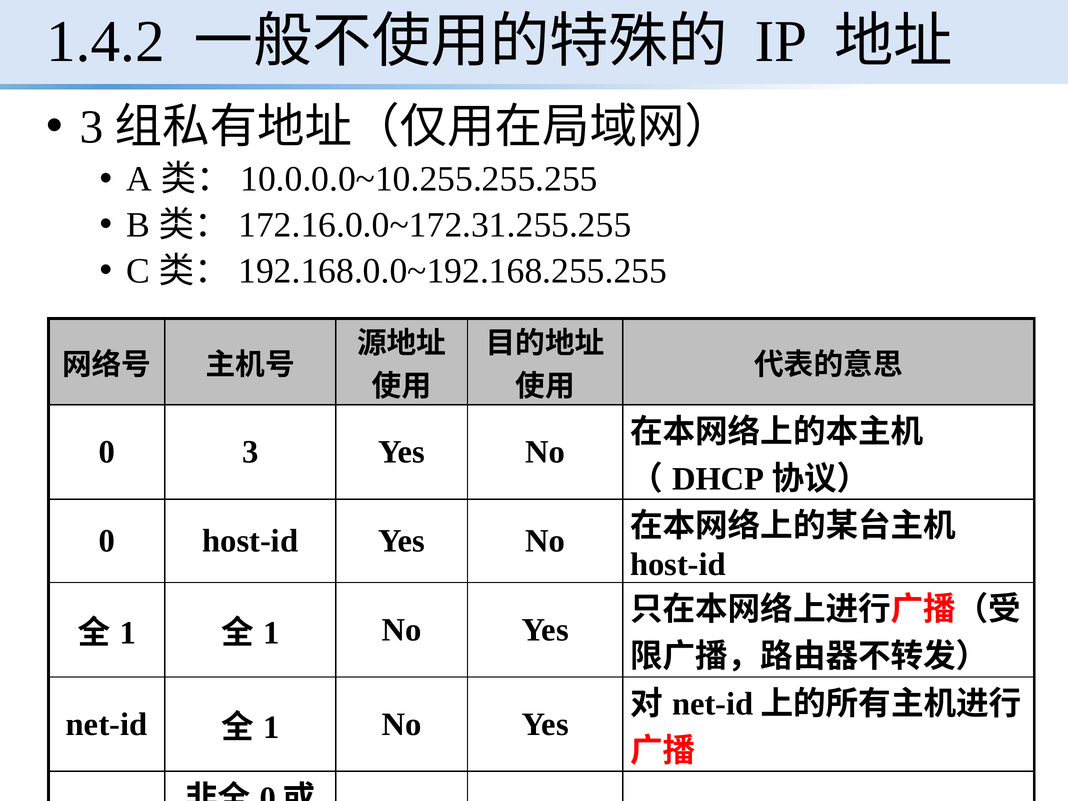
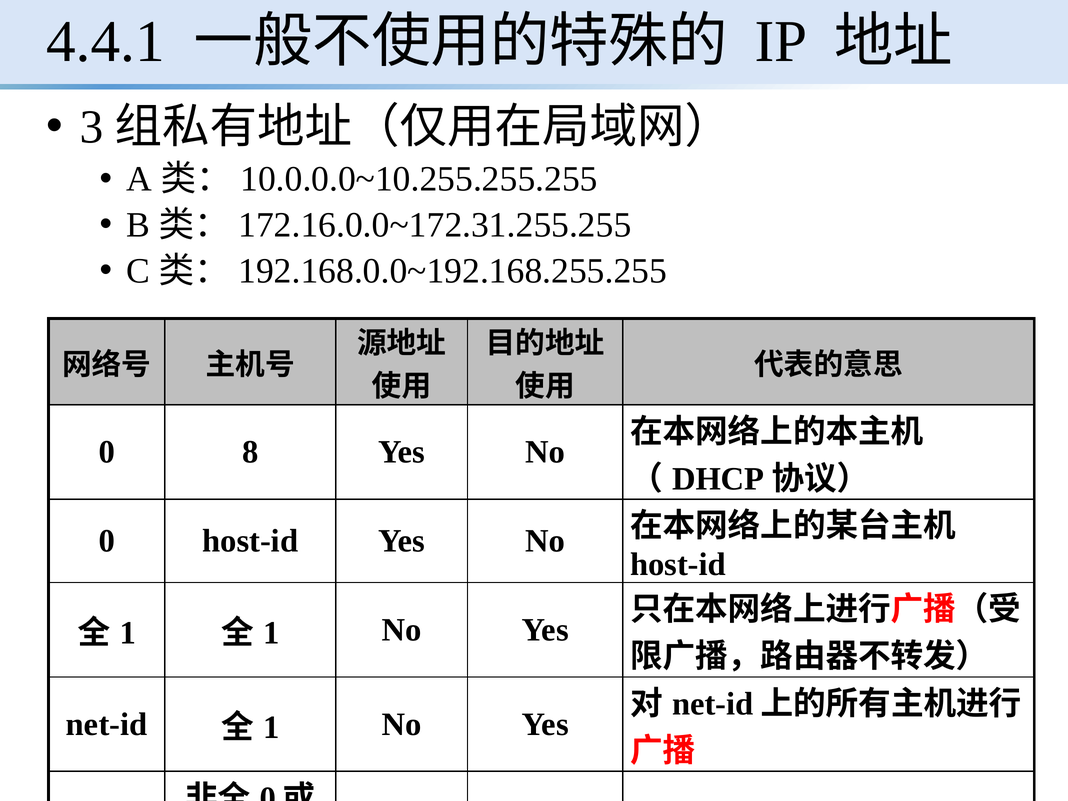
1.4.2: 1.4.2 -> 4.4.1 (106, 42)
0 3: 3 -> 8 (250, 452)
